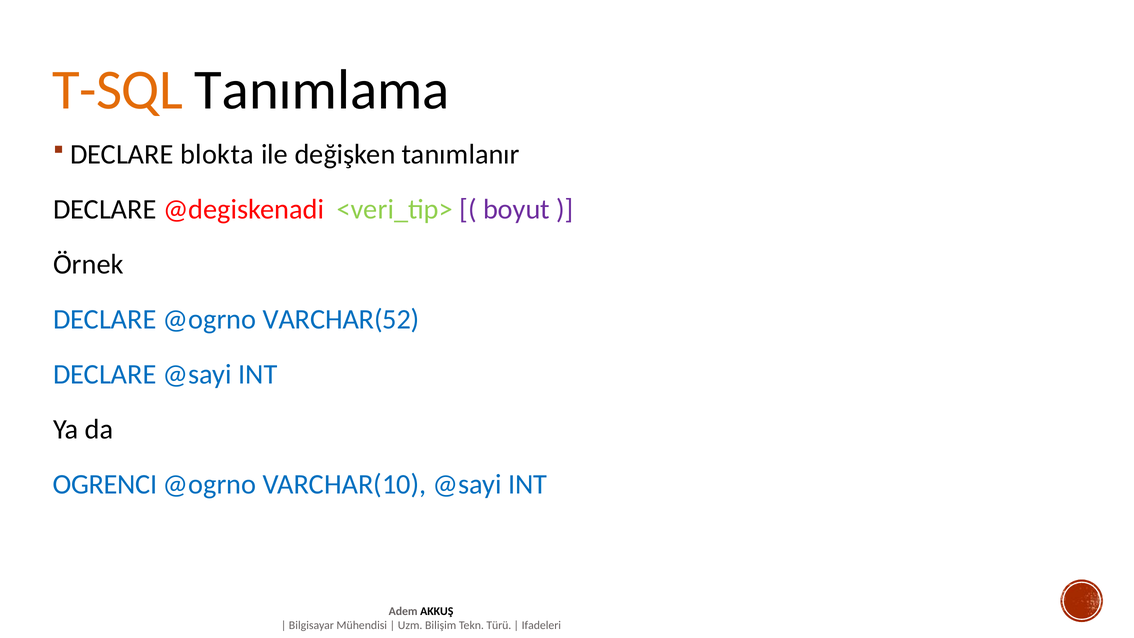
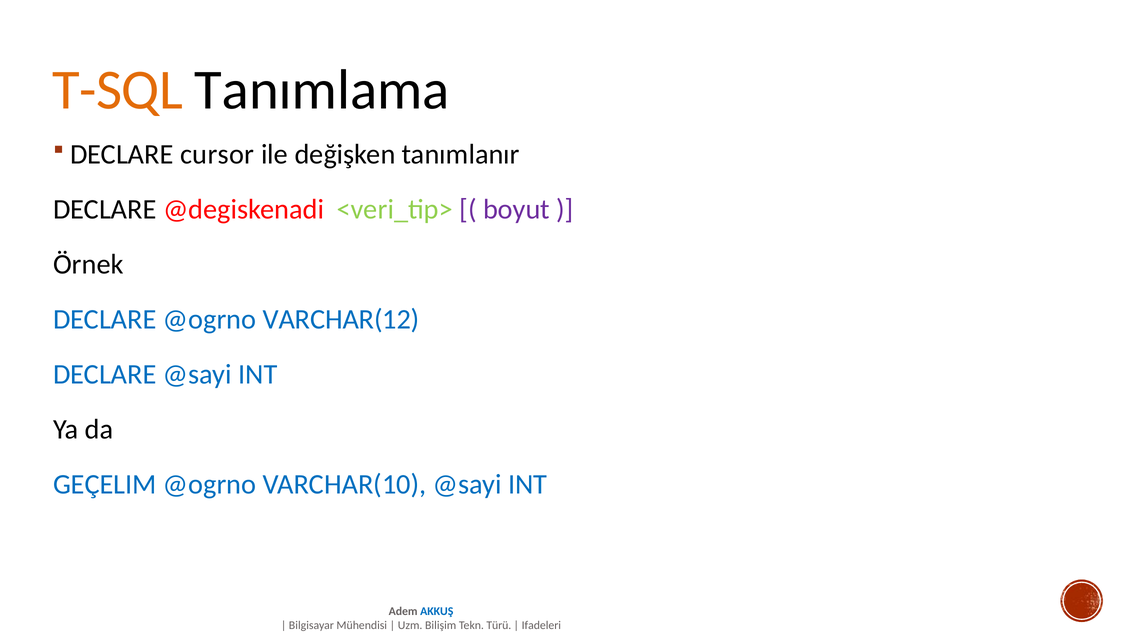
blokta: blokta -> cursor (217, 154)
VARCHAR(52: VARCHAR(52 -> VARCHAR(12 (341, 319)
OGRENCI: OGRENCI -> GEÇELIM (105, 484)
AKKUŞ colour: black -> blue (437, 611)
